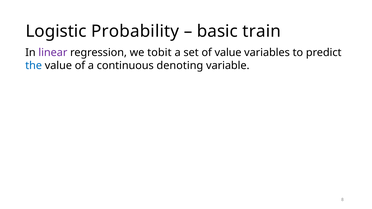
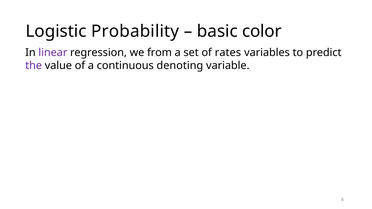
train: train -> color (262, 31)
tobit: tobit -> from (160, 53)
of value: value -> rates (228, 53)
the colour: blue -> purple (34, 66)
